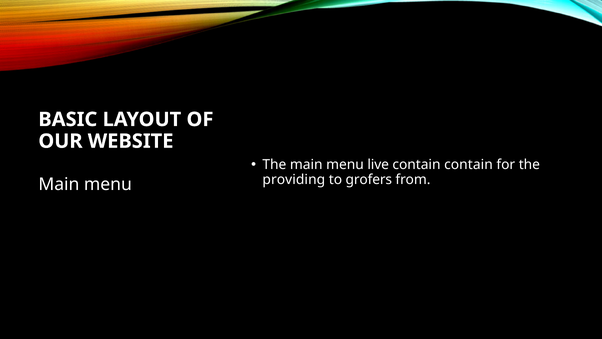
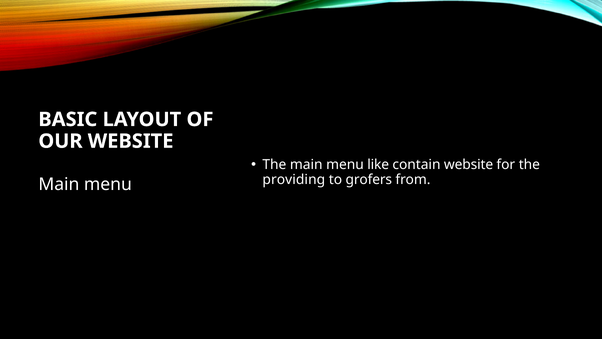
live: live -> like (378, 164)
contain contain: contain -> website (469, 164)
